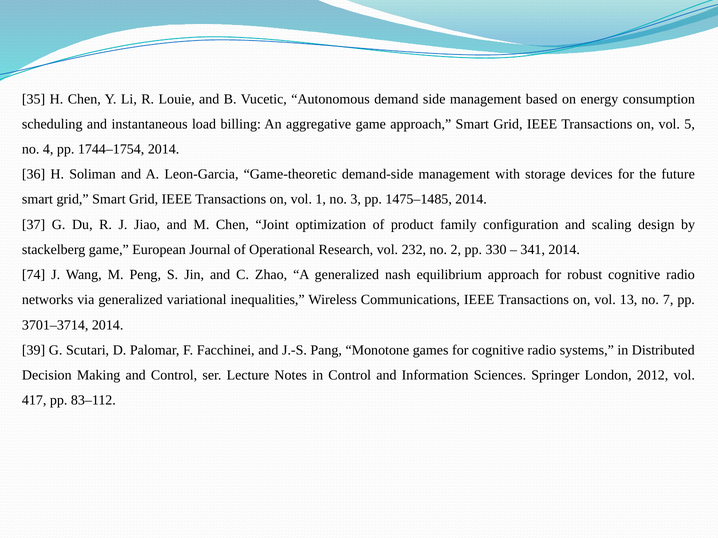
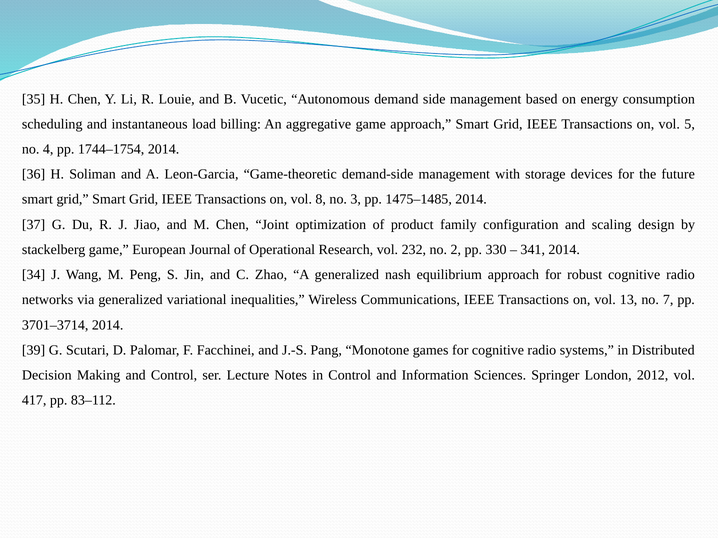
1: 1 -> 8 (321, 200)
74: 74 -> 34 (34, 275)
